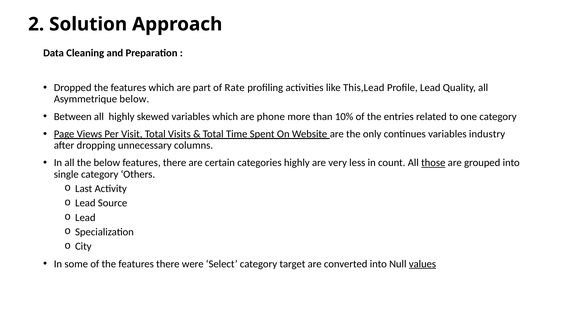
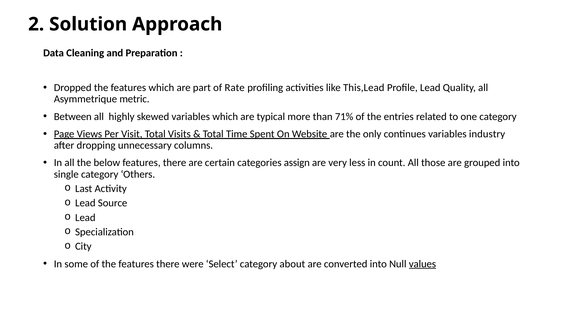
Asymmetrique below: below -> metric (134, 99)
phone: phone -> typical (271, 116)
10%: 10% -> 71% (344, 116)
categories highly: highly -> assign (297, 163)
those underline: present -> none (433, 163)
target: target -> about (292, 264)
